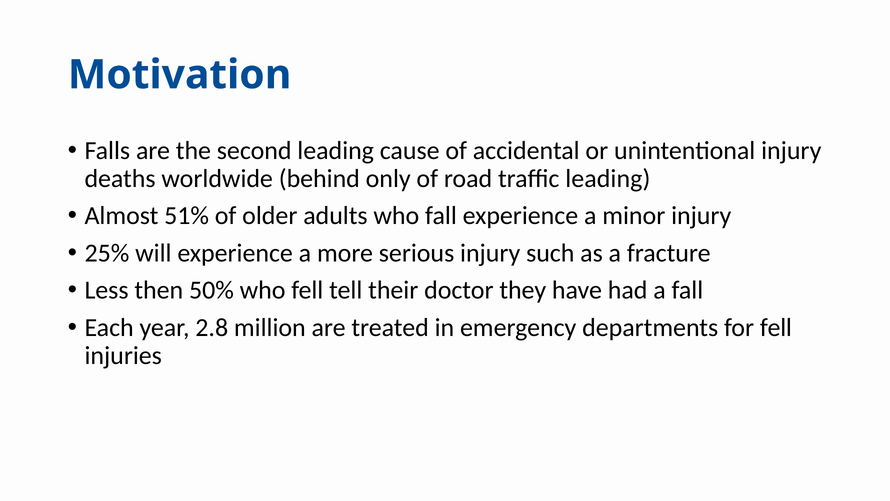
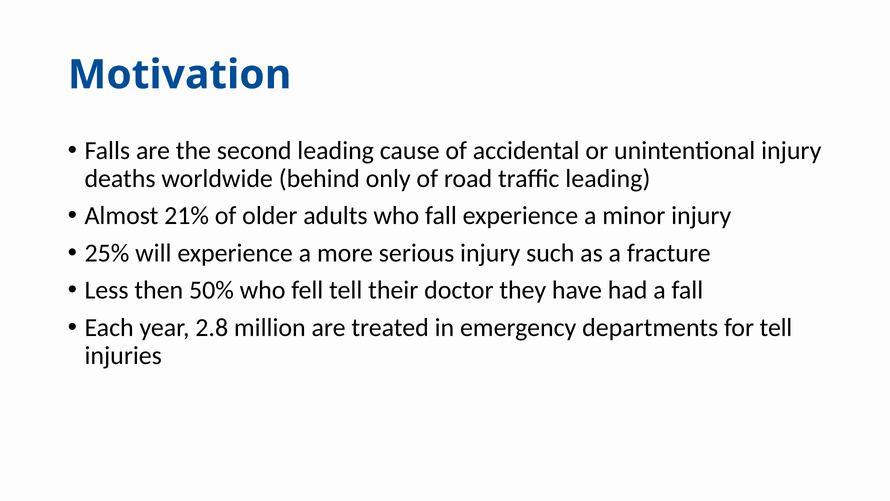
51%: 51% -> 21% (187, 216)
for fell: fell -> tell (776, 327)
